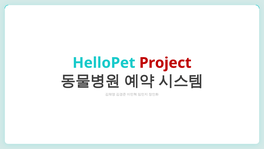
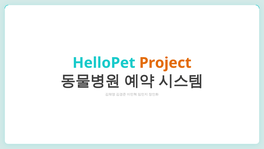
Project colour: red -> orange (165, 63)
